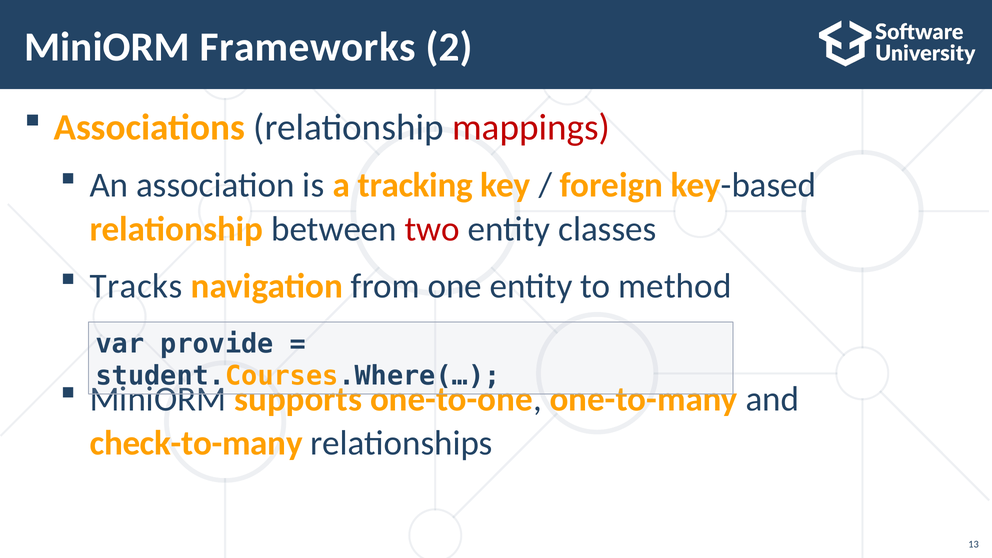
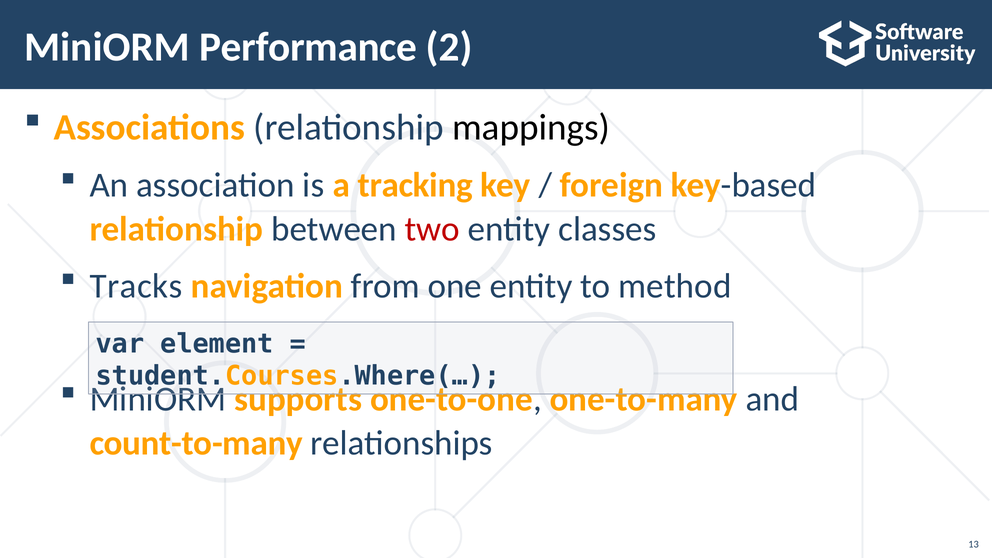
Frameworks: Frameworks -> Performance (308, 47)
mappings colour: red -> black (531, 127)
provide: provide -> element (217, 344)
check-to-many: check-to-many -> count-to-many (196, 443)
